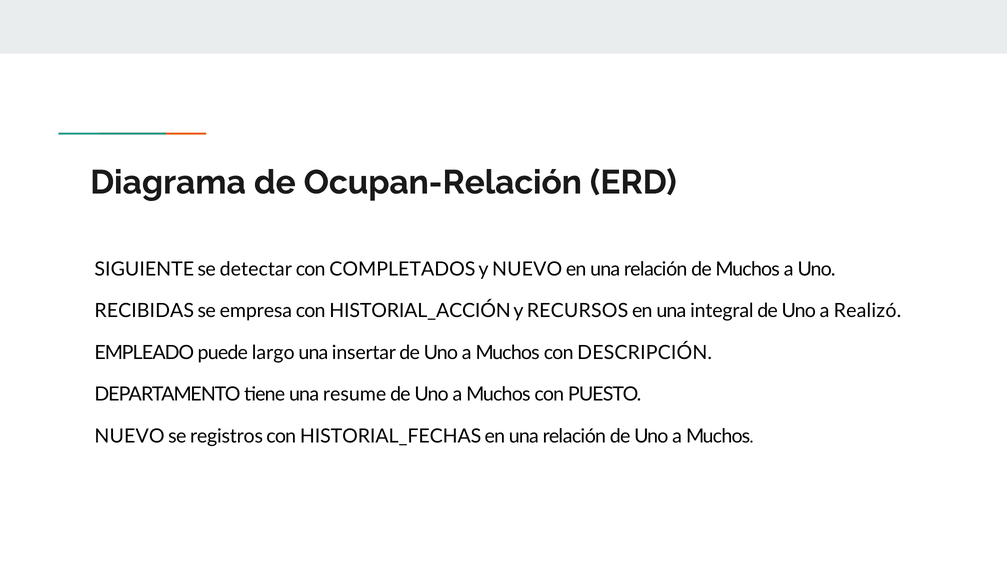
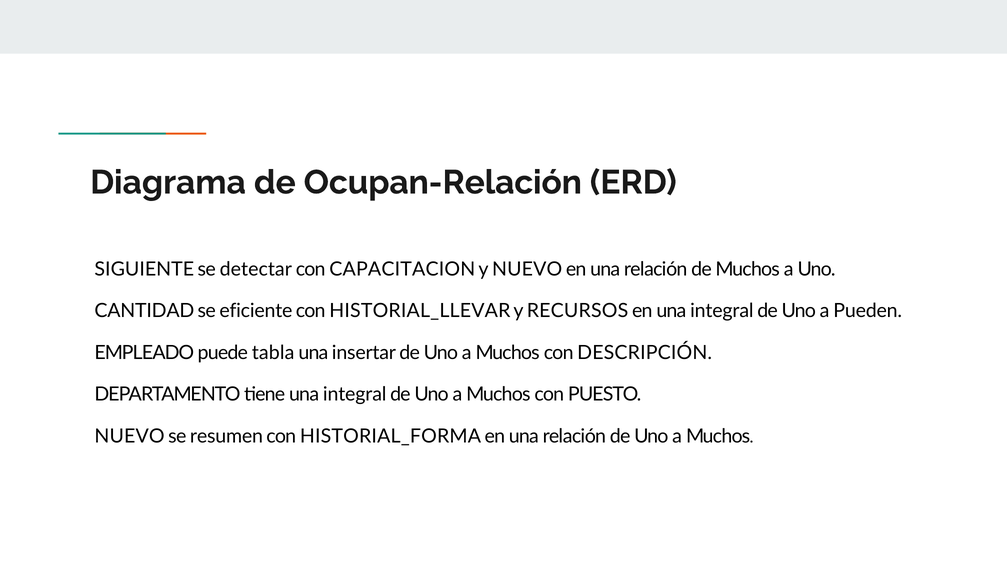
COMPLETADOS: COMPLETADOS -> CAPACITACION (402, 269)
RECIBIDAS: RECIBIDAS -> CANTIDAD (144, 311)
empresa: empresa -> eficiente (256, 311)
HISTORIAL_ACCIÓN: HISTORIAL_ACCIÓN -> HISTORIAL_LLEVAR (420, 311)
Realizó: Realizó -> Pueden (868, 311)
largo: largo -> tabla (273, 353)
tiene una resume: resume -> integral (355, 395)
registros: registros -> resumen (226, 437)
HISTORIAL_FECHAS: HISTORIAL_FECHAS -> HISTORIAL_FORMA (390, 437)
